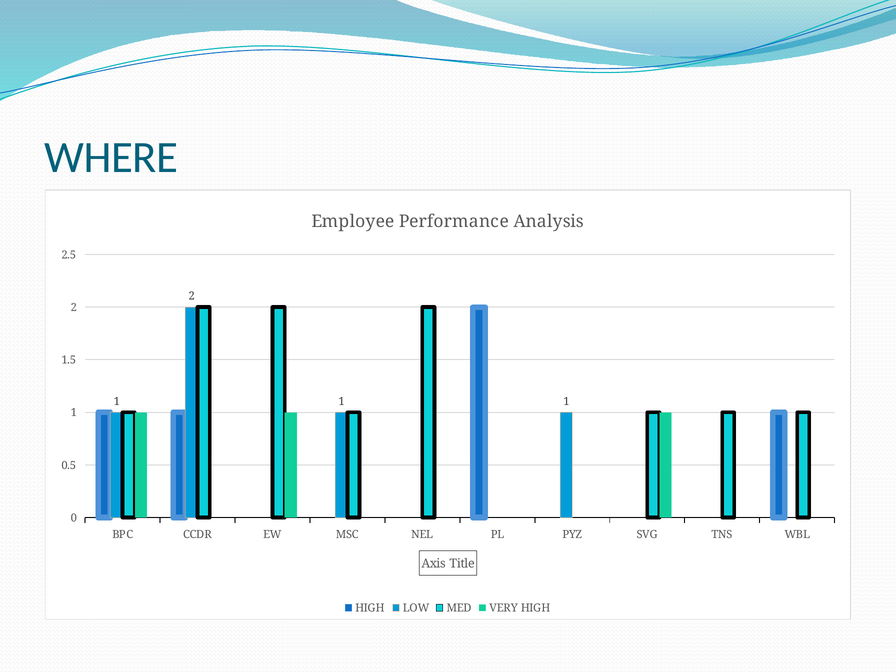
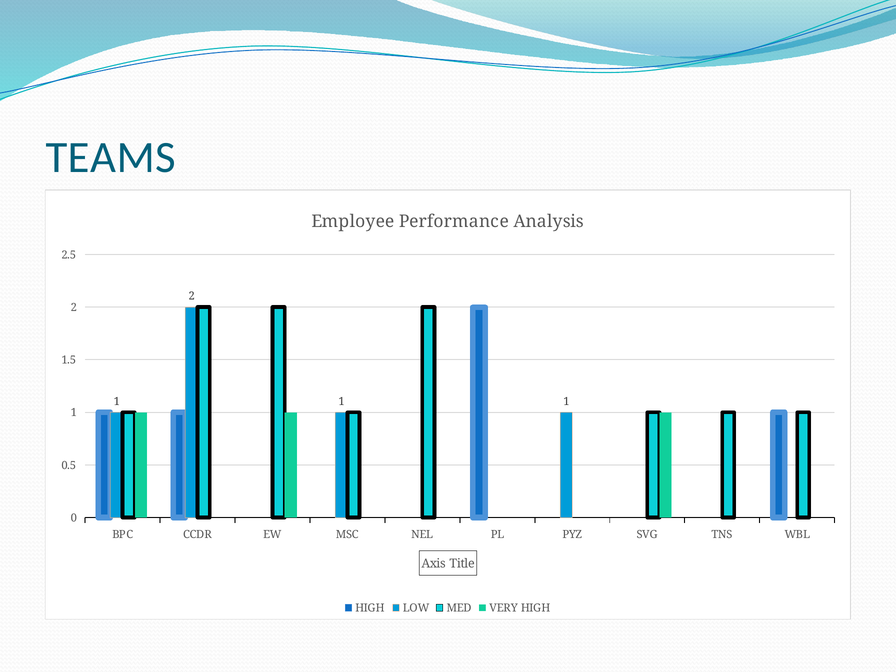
WHERE: WHERE -> TEAMS (111, 157)
